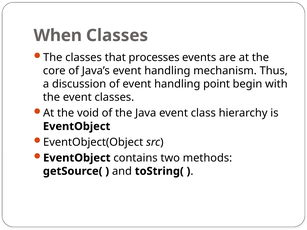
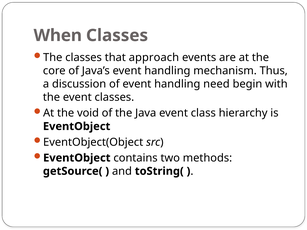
processes: processes -> approach (154, 58)
point: point -> need (216, 84)
